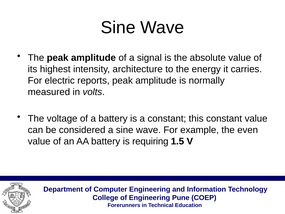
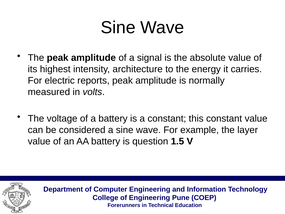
even: even -> layer (248, 130)
requiring: requiring -> question (150, 141)
